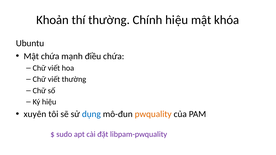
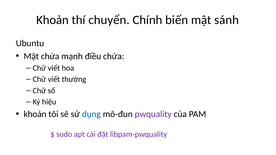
thí thường: thường -> chuyển (109, 20)
Chính hiệu: hiệu -> biến (177, 20)
khóa: khóa -> sánh (227, 20)
xuyên: xuyên -> khoản (35, 114)
pwquality colour: orange -> purple (153, 114)
